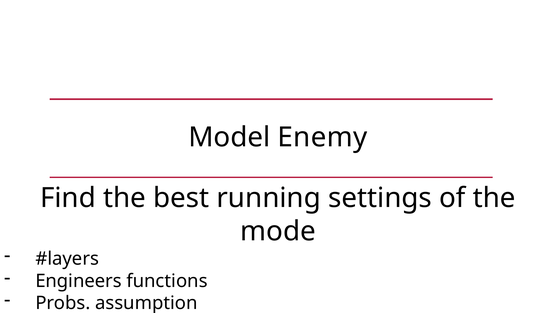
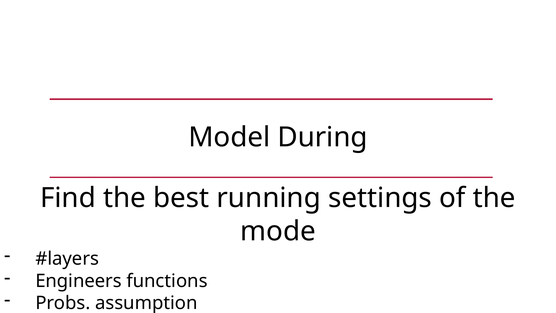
Enemy: Enemy -> During (323, 137)
